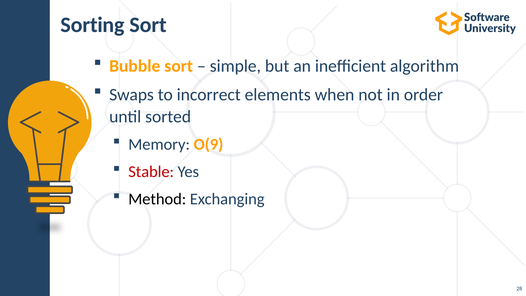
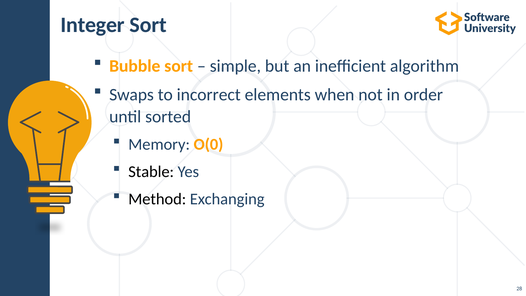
Sorting: Sorting -> Integer (93, 25)
O(9: O(9 -> O(0 (208, 144)
Stable colour: red -> black (151, 172)
